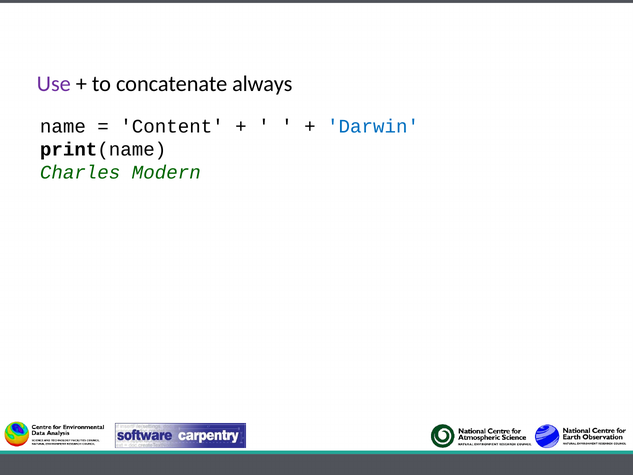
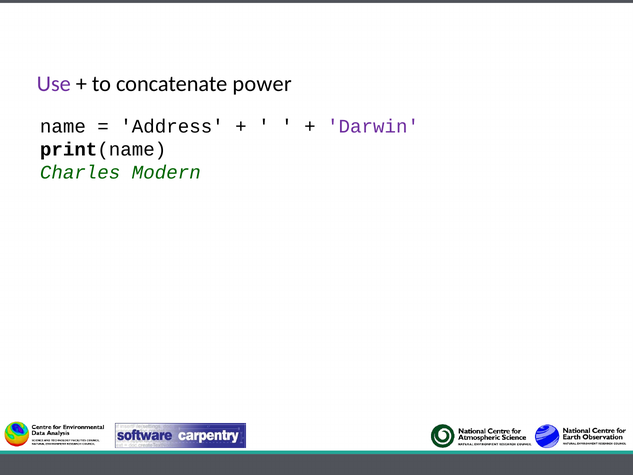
always: always -> power (262, 84)
Content: Content -> Address (172, 126)
Darwin colour: blue -> purple (373, 126)
